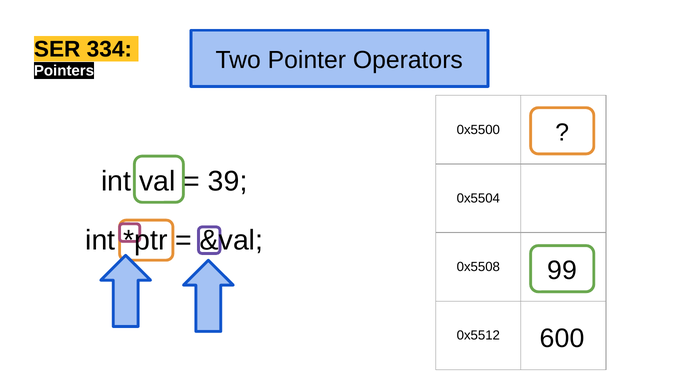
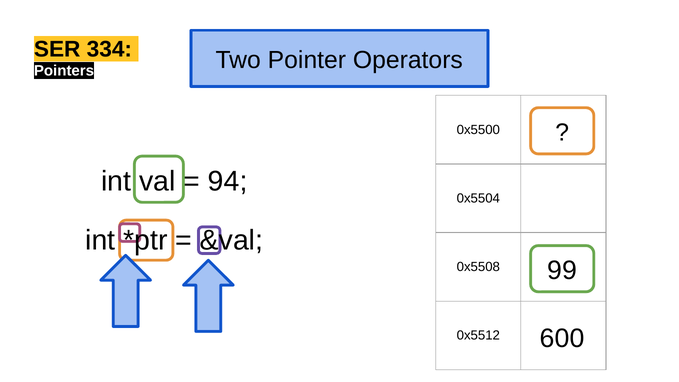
39: 39 -> 94 (228, 181)
